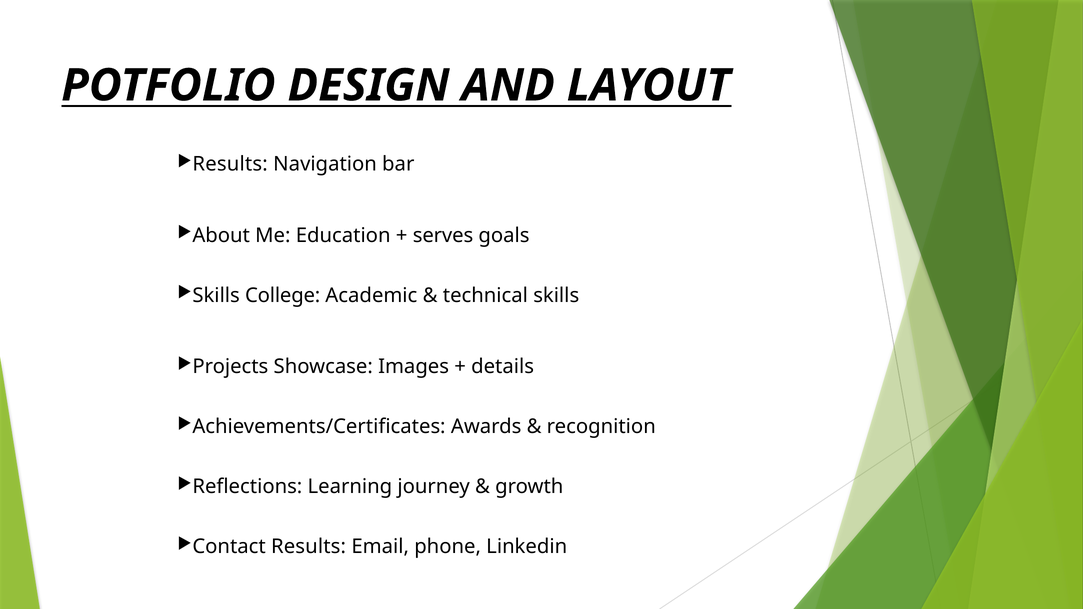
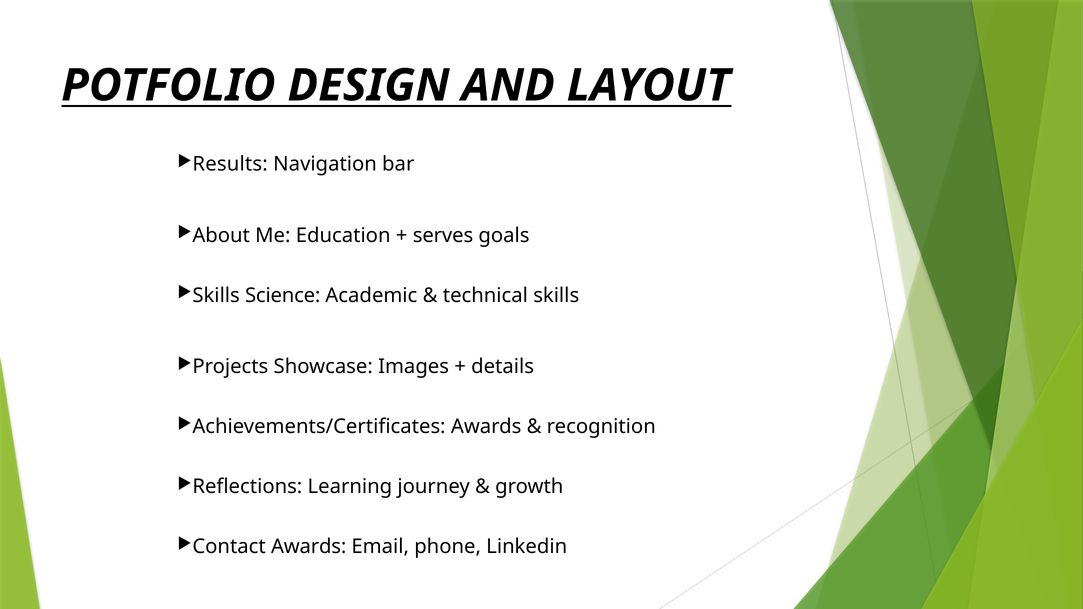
College: College -> Science (283, 296)
Contact Results: Results -> Awards (309, 547)
